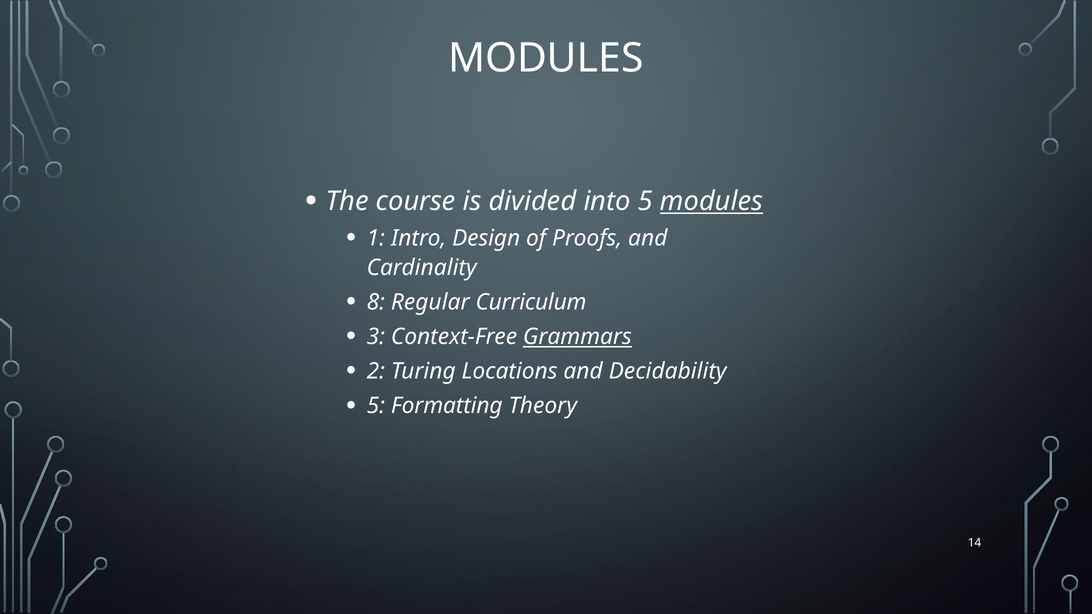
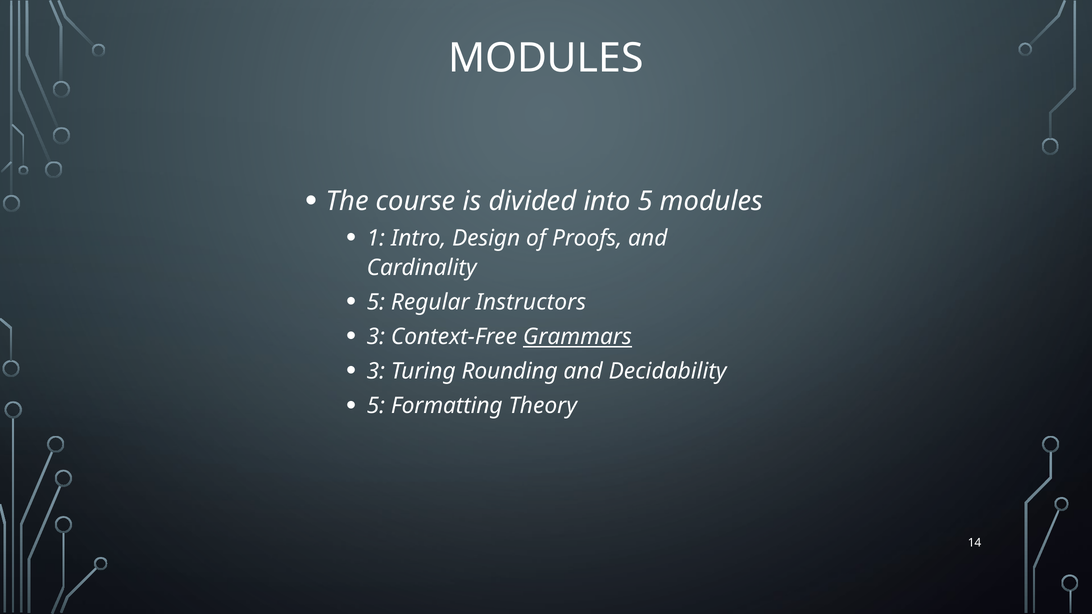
modules underline: present -> none (712, 201)
8: 8 -> 5 (376, 302)
Curriculum: Curriculum -> Instructors (531, 302)
2: 2 -> 3 (376, 372)
Locations: Locations -> Rounding (510, 372)
